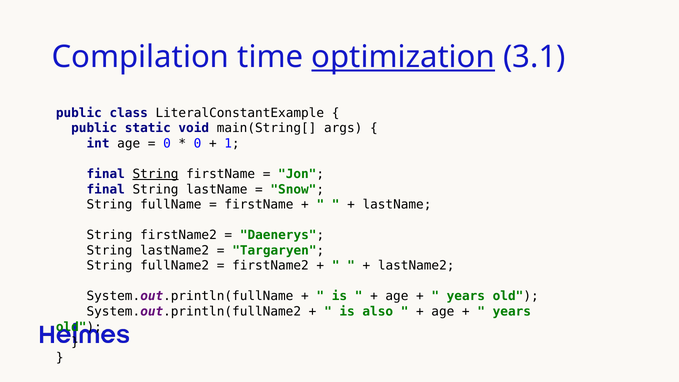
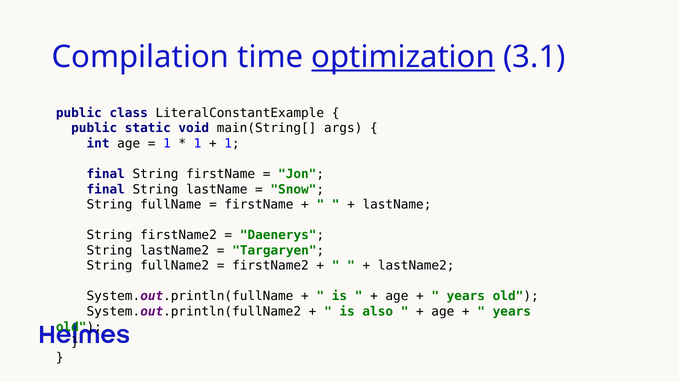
0: 0 -> 1 (167, 143)
0: 0 -> 1 (198, 143)
String underline: present -> none (155, 174)
